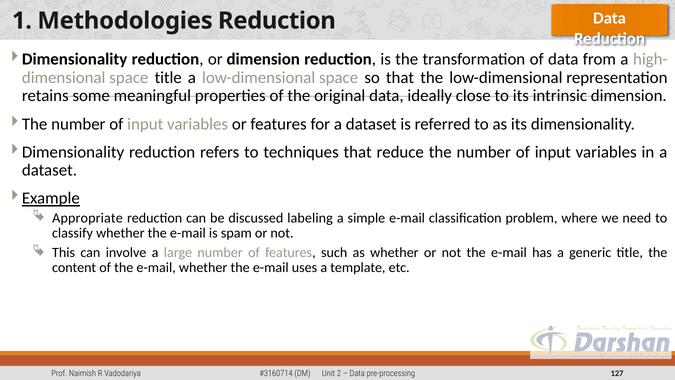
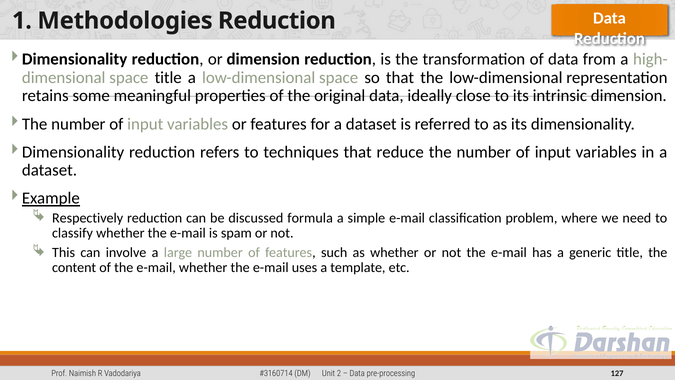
Appropriate: Appropriate -> Respectively (88, 218)
labeling: labeling -> formula (310, 218)
